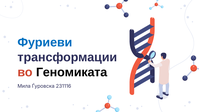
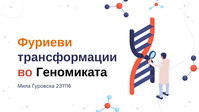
Фуриеви colour: blue -> orange (45, 42)
